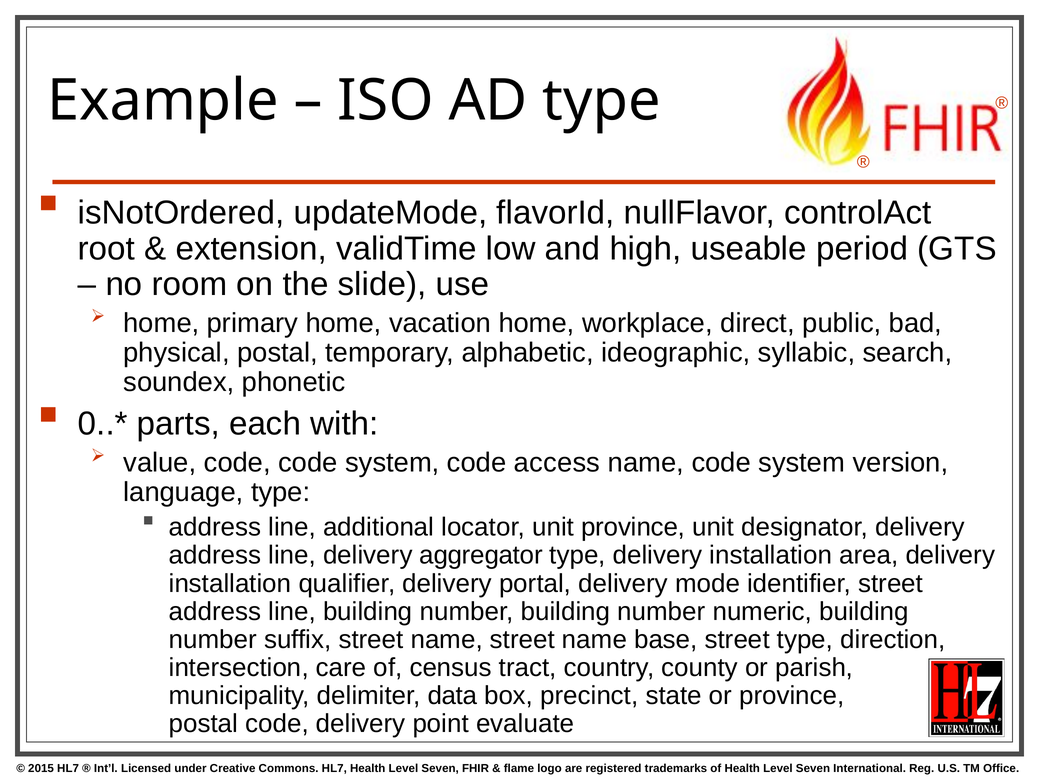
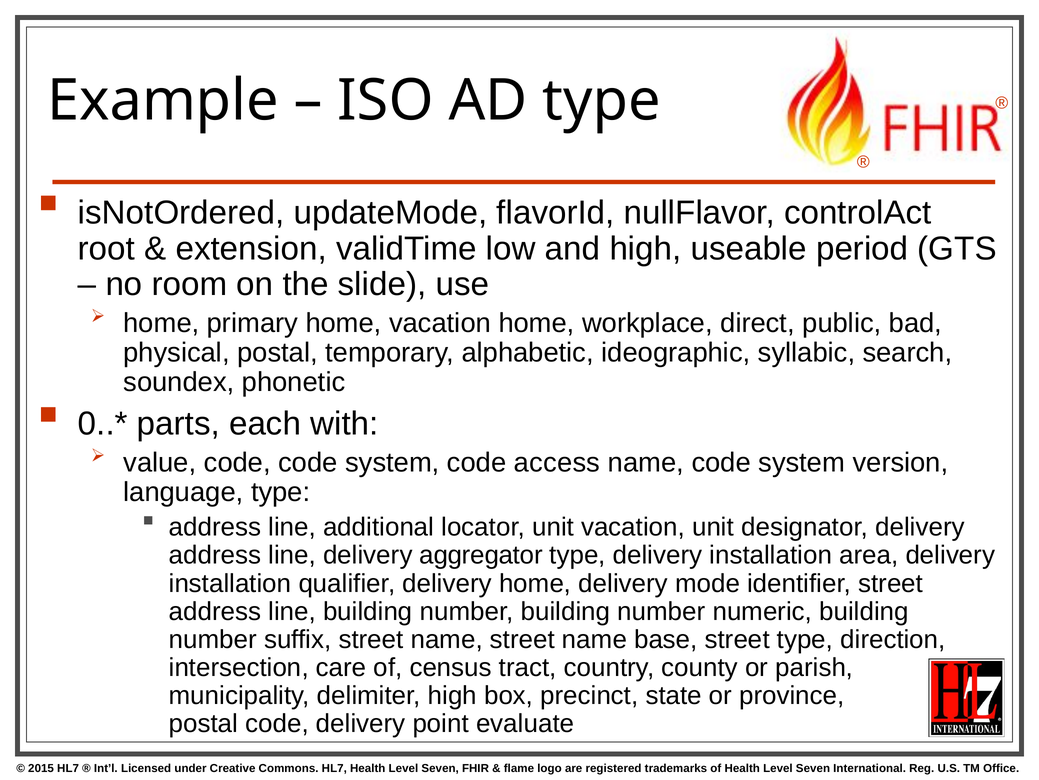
unit province: province -> vacation (633, 527)
delivery portal: portal -> home (535, 583)
delimiter data: data -> high (452, 695)
